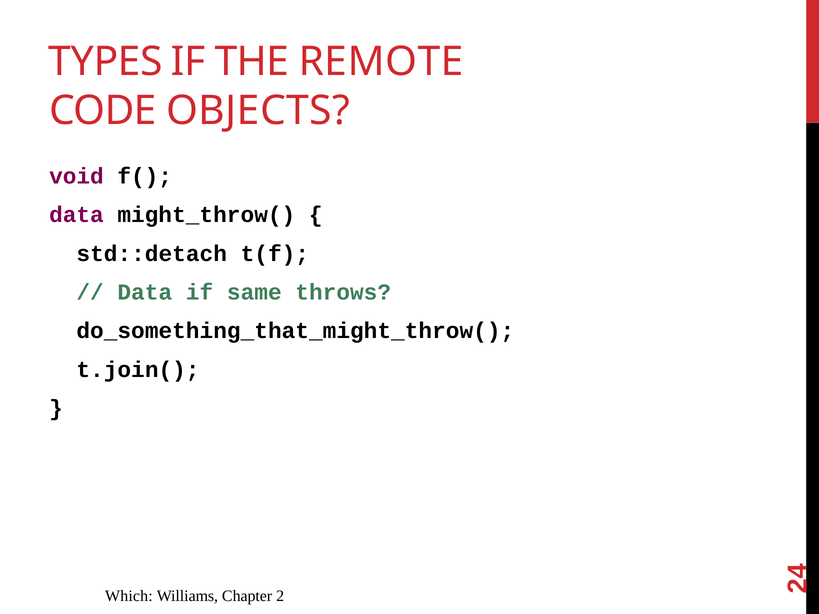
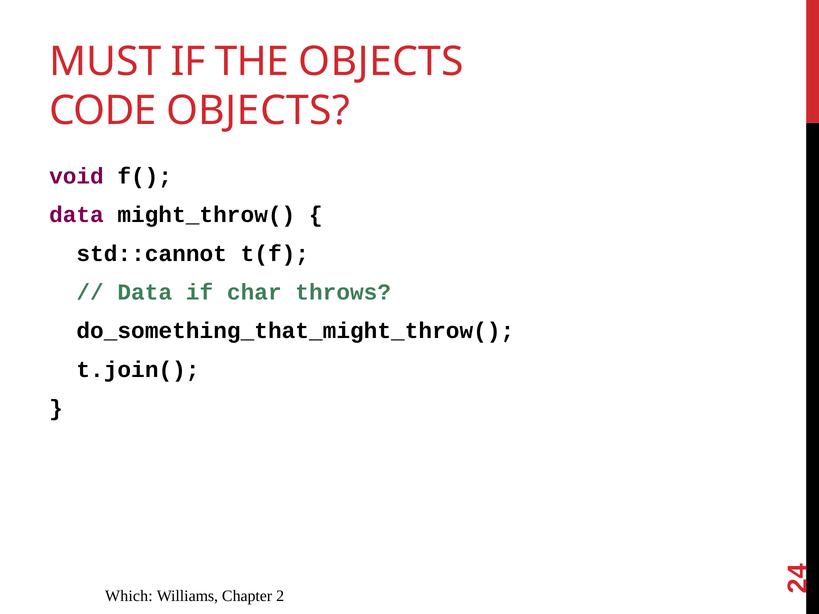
TYPES: TYPES -> MUST (105, 62)
THE REMOTE: REMOTE -> OBJECTS (381, 62)
std::detach: std::detach -> std::cannot (152, 254)
same: same -> char (254, 292)
